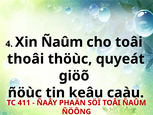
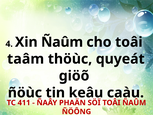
thoâi: thoâi -> taâm (26, 59)
